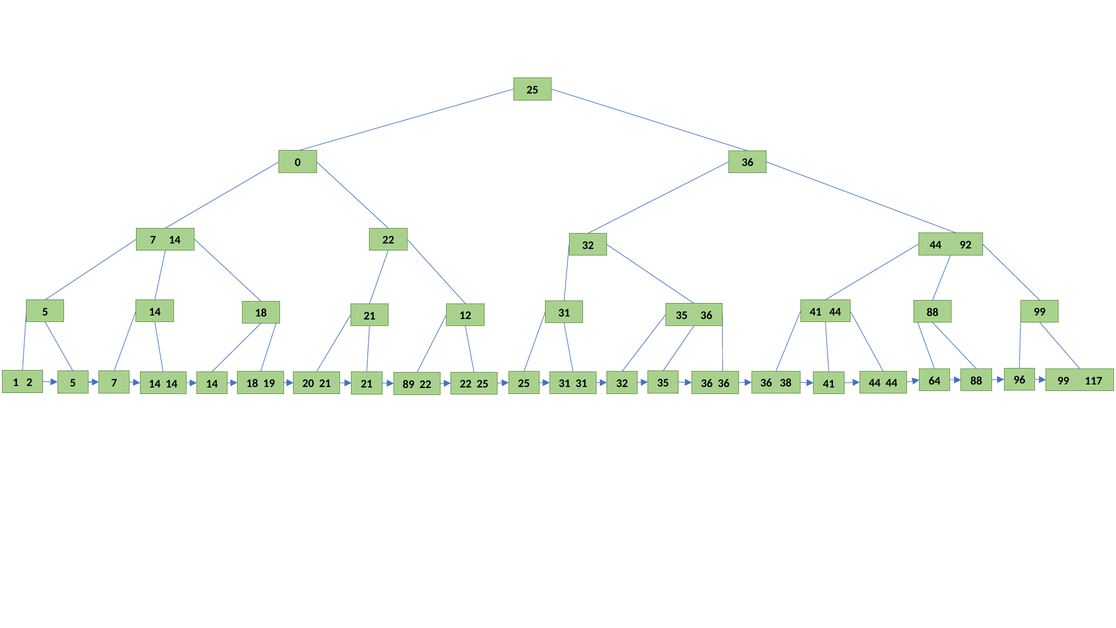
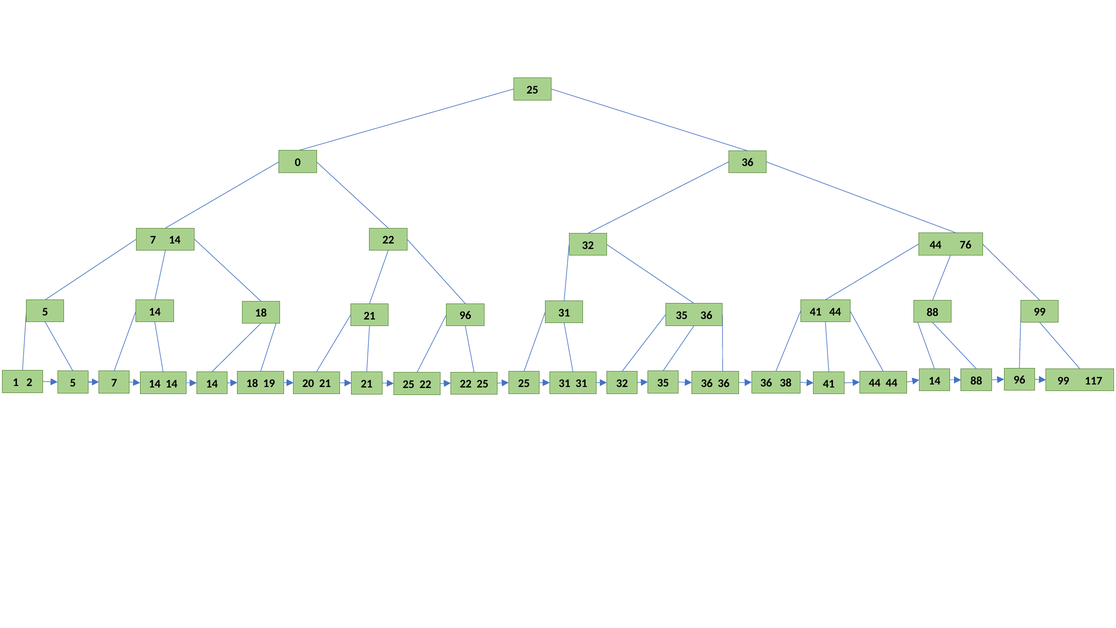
92: 92 -> 76 (966, 245)
21 12: 12 -> 96 (465, 315)
21 64: 64 -> 14 (935, 381)
21 89: 89 -> 25 (409, 384)
